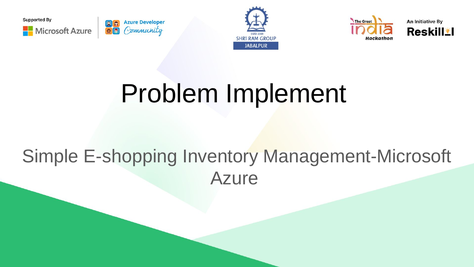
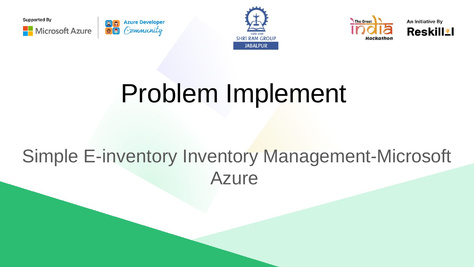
E-shopping: E-shopping -> E-inventory (130, 156)
